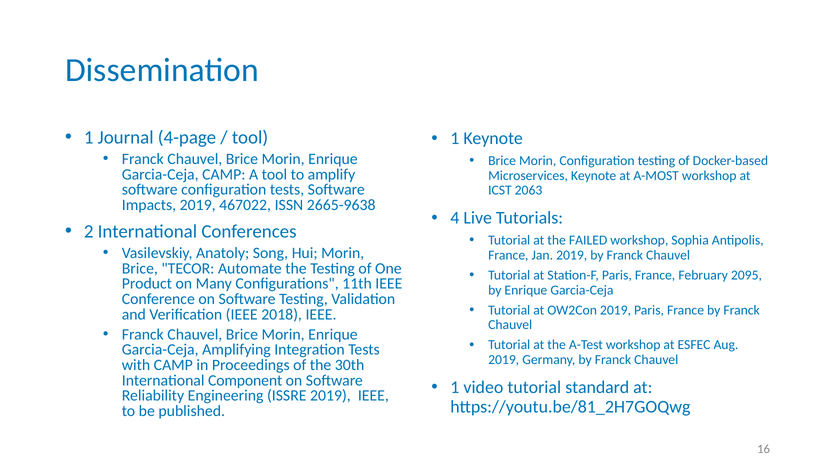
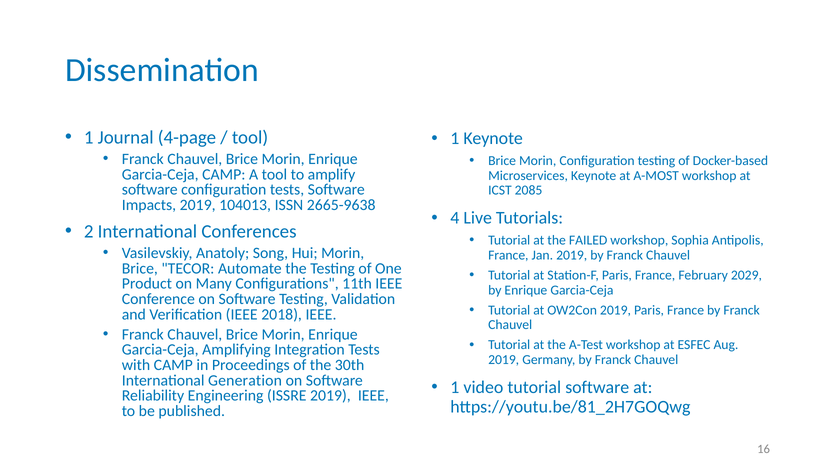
2063: 2063 -> 2085 (529, 190)
467022: 467022 -> 104013 (245, 205)
2095: 2095 -> 2029 (746, 275)
Component: Component -> Generation (245, 380)
tutorial standard: standard -> software (597, 387)
